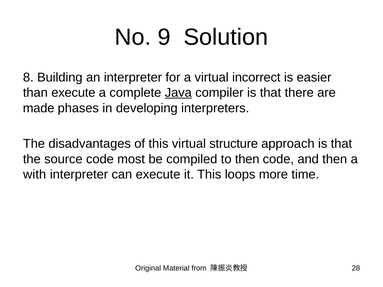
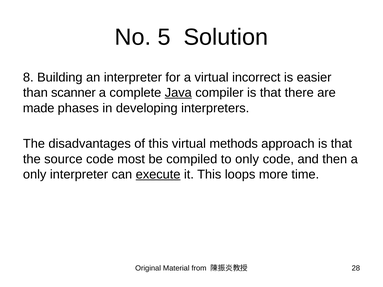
9: 9 -> 5 (164, 37)
than execute: execute -> scanner (73, 93)
structure: structure -> methods (234, 144)
to then: then -> only (247, 159)
with: with -> only (35, 175)
execute underline: none -> present (158, 175)
